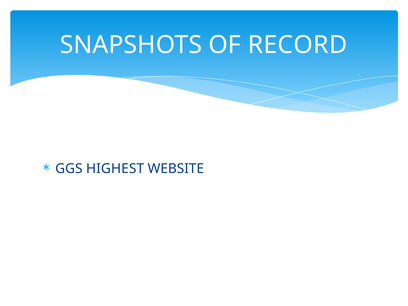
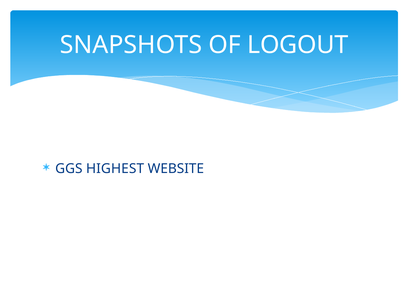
RECORD: RECORD -> LOGOUT (298, 45)
